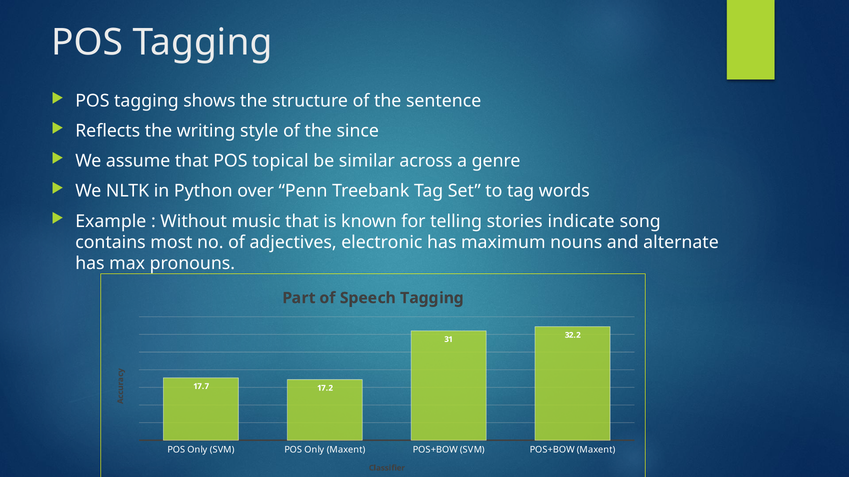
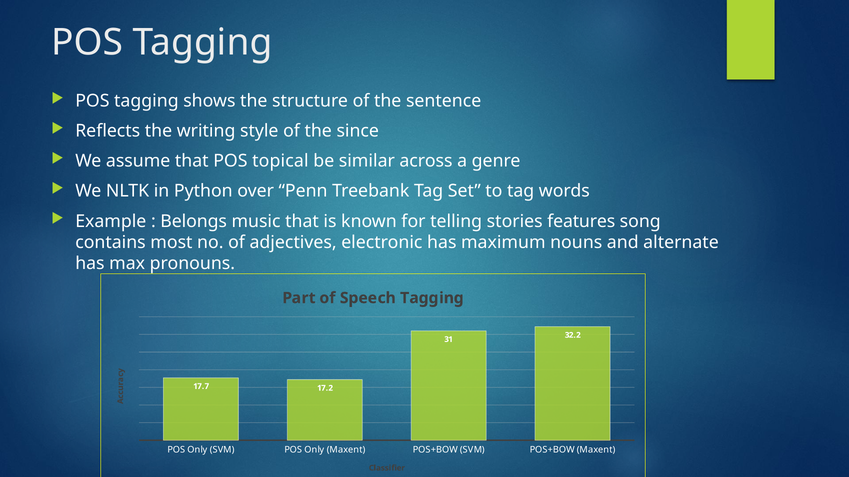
Without: Without -> Belongs (194, 221)
indicate: indicate -> features (581, 221)
